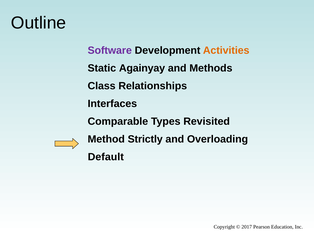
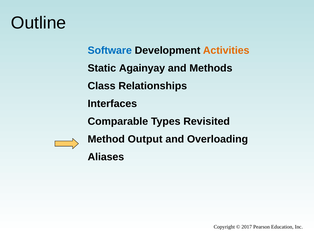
Software colour: purple -> blue (110, 50)
Strictly: Strictly -> Output (145, 139)
Default: Default -> Aliases (106, 157)
